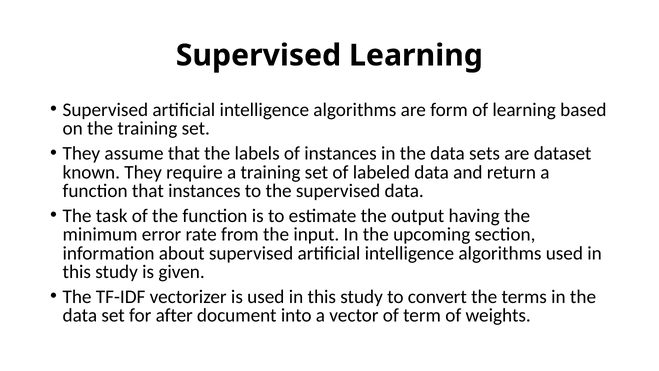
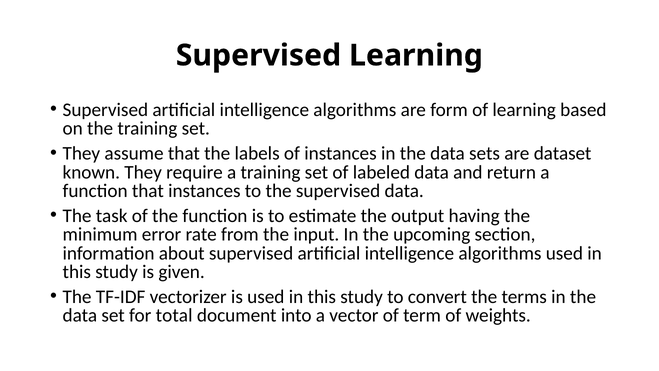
after: after -> total (174, 315)
